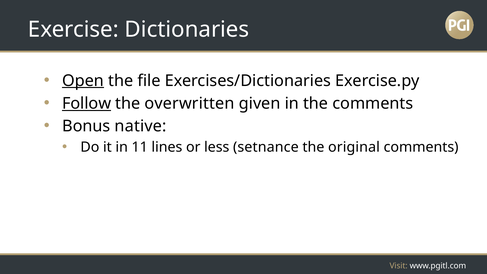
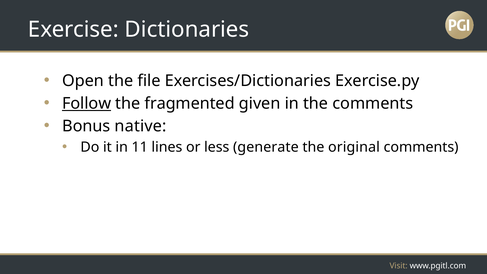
Open underline: present -> none (83, 81)
overwritten: overwritten -> fragmented (190, 103)
setnance: setnance -> generate (266, 147)
